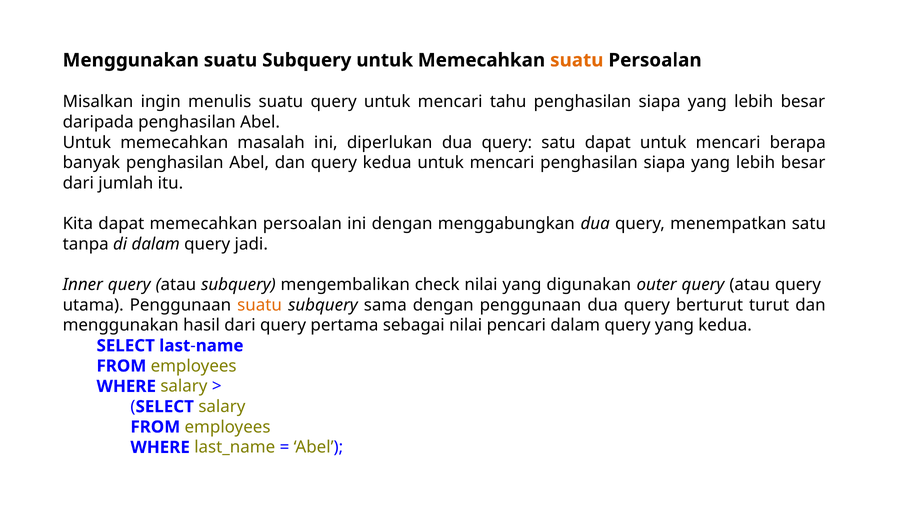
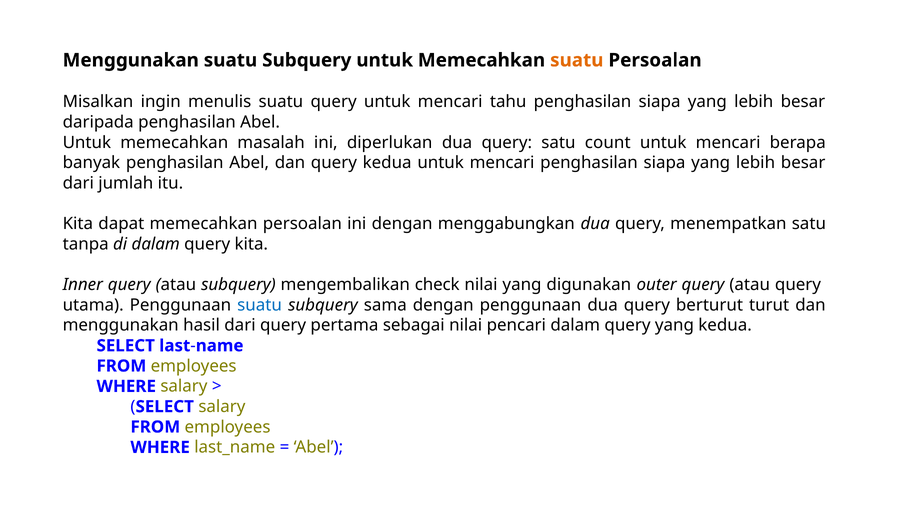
satu dapat: dapat -> count (608, 143)
query jadi: jadi -> kita (251, 244)
suatu colour: orange -> blue (260, 305)
